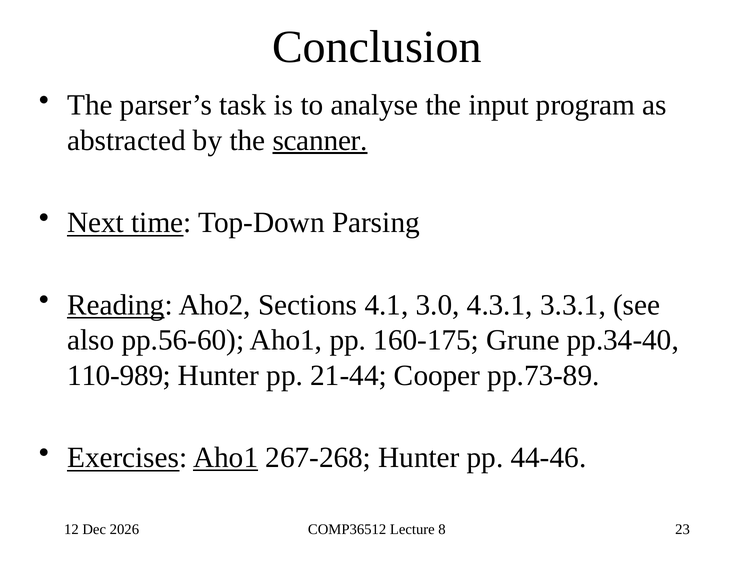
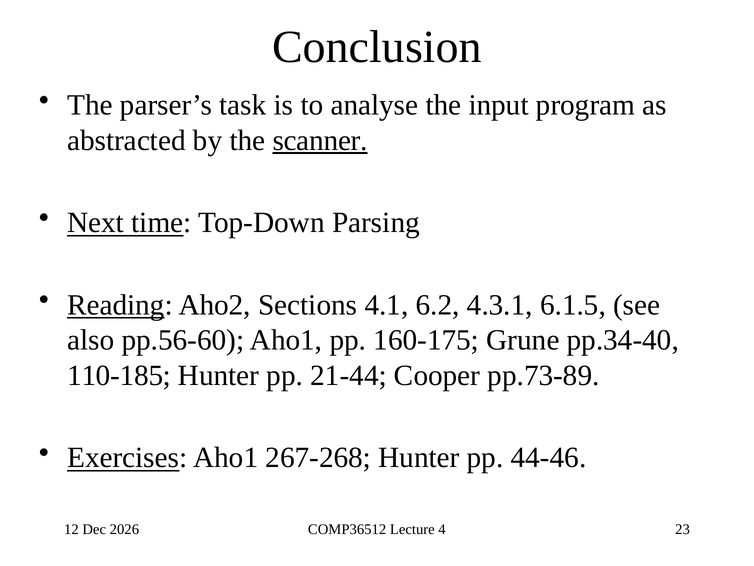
3.0: 3.0 -> 6.2 (438, 305)
3.3.1: 3.3.1 -> 6.1.5 (573, 305)
110-989: 110-989 -> 110-185 (119, 375)
Aho1 underline: present -> none (226, 457)
8: 8 -> 4 (442, 529)
